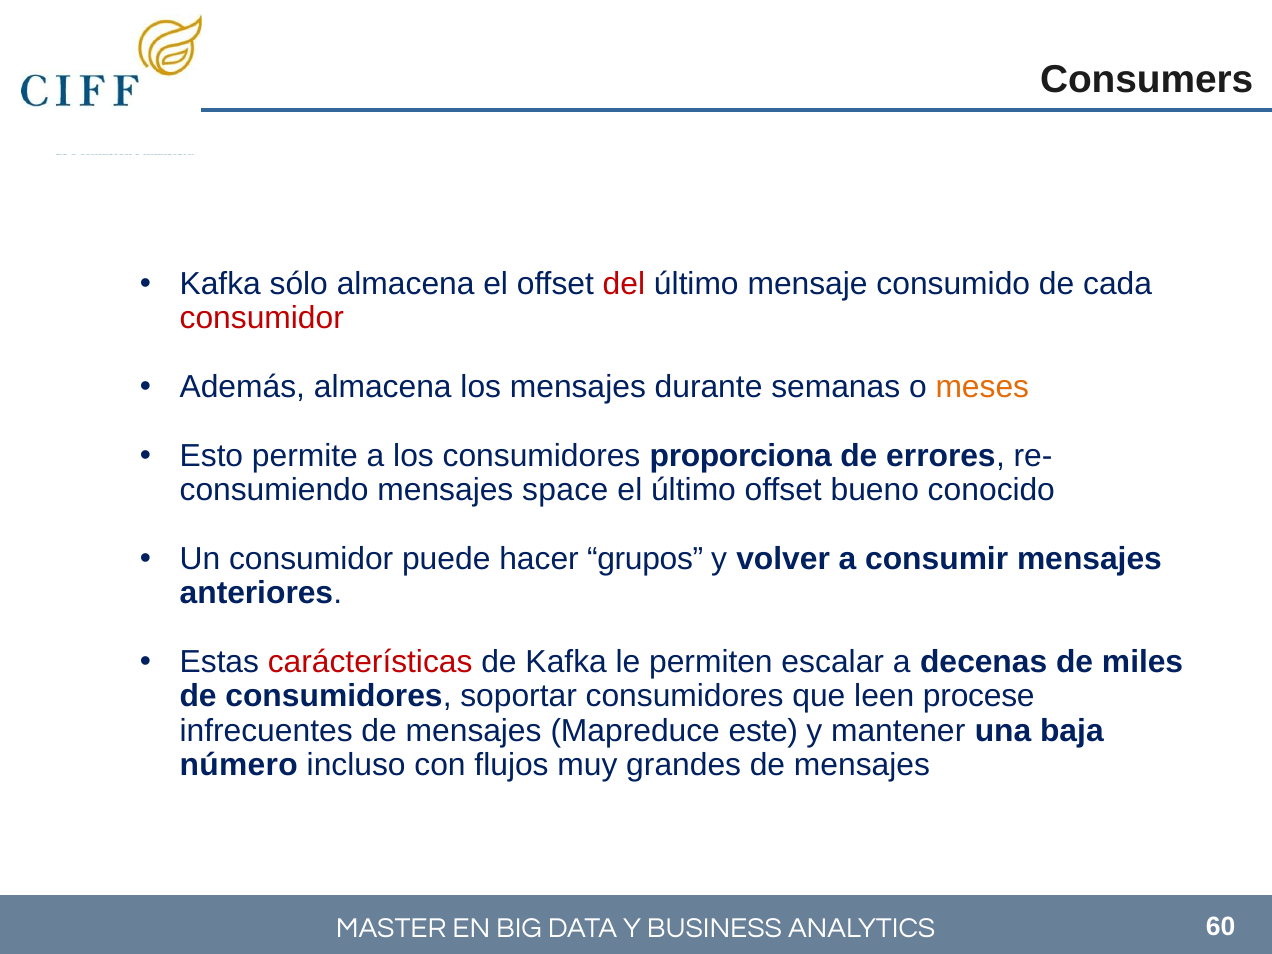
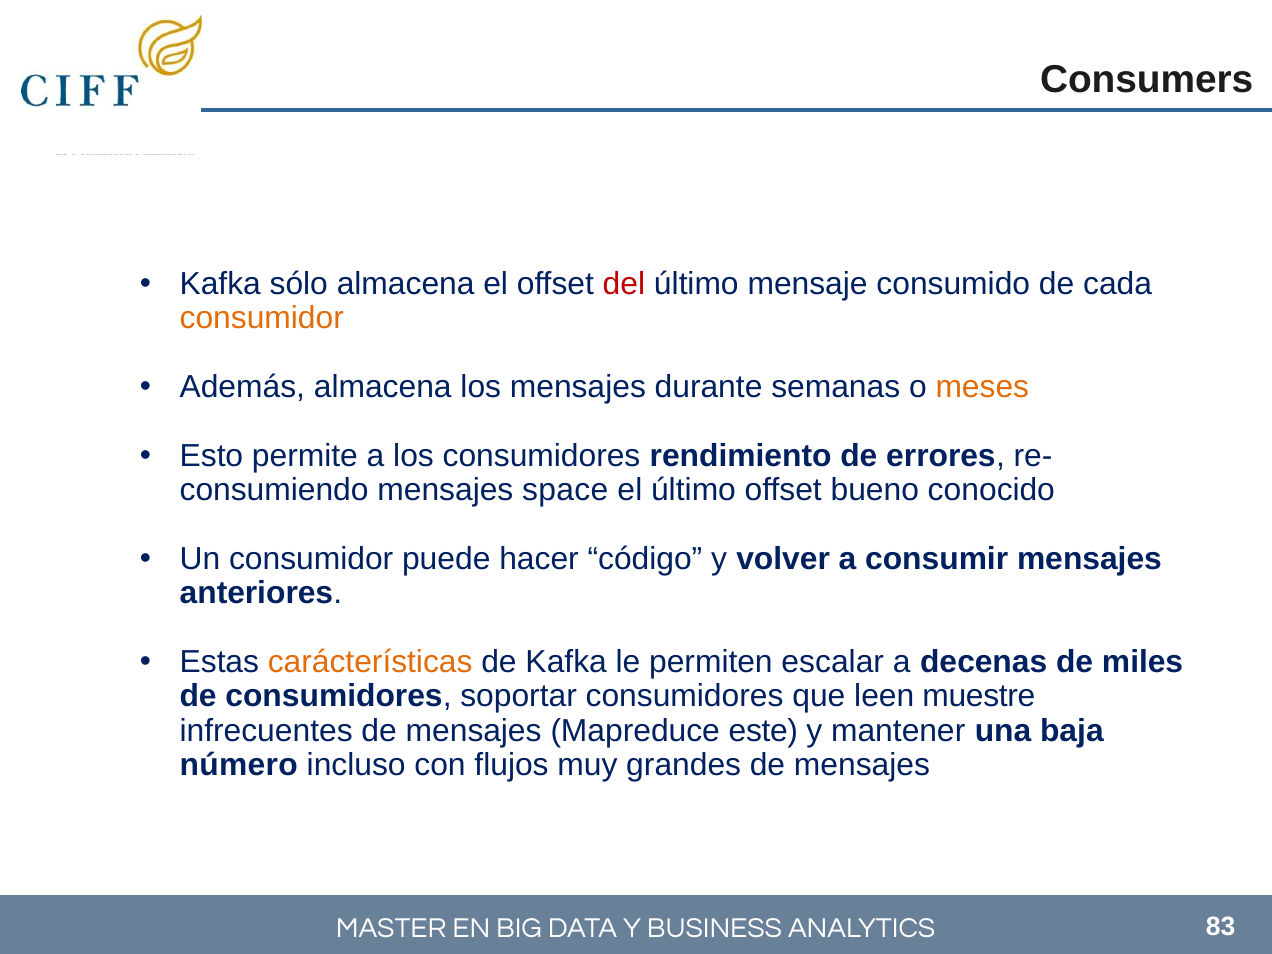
consumidor colour: red -> orange (262, 318)
proporciona: proporciona -> rendimiento (741, 456)
grupos: grupos -> código (645, 559)
carácterísticas colour: red -> orange (370, 662)
procese: procese -> muestre (979, 696)
60: 60 -> 83 (1221, 927)
